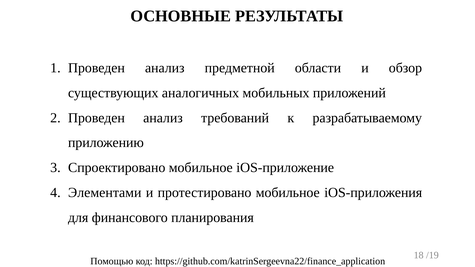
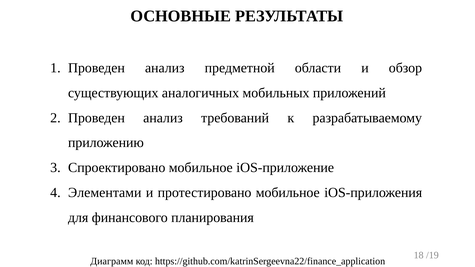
Помощью: Помощью -> Диаграмм (112, 261)
